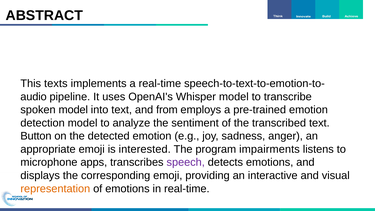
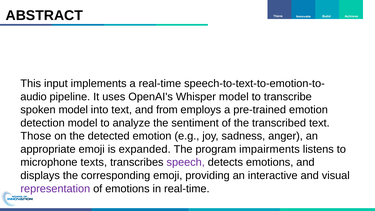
texts: texts -> input (56, 84)
Button: Button -> Those (36, 136)
interested: interested -> expanded (145, 149)
apps: apps -> texts (94, 162)
representation colour: orange -> purple (55, 189)
